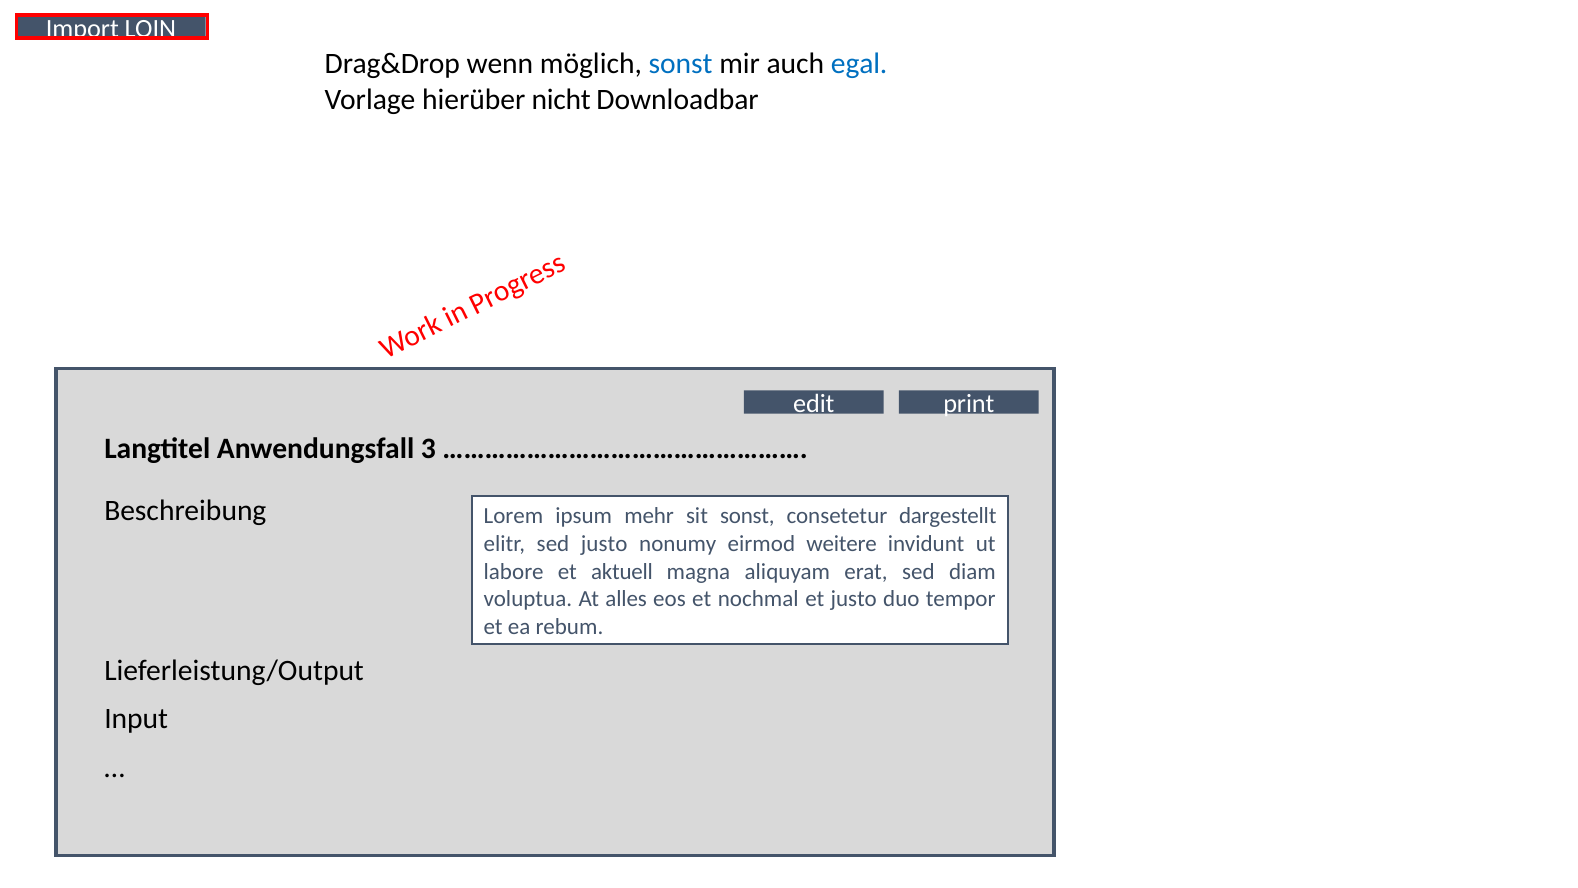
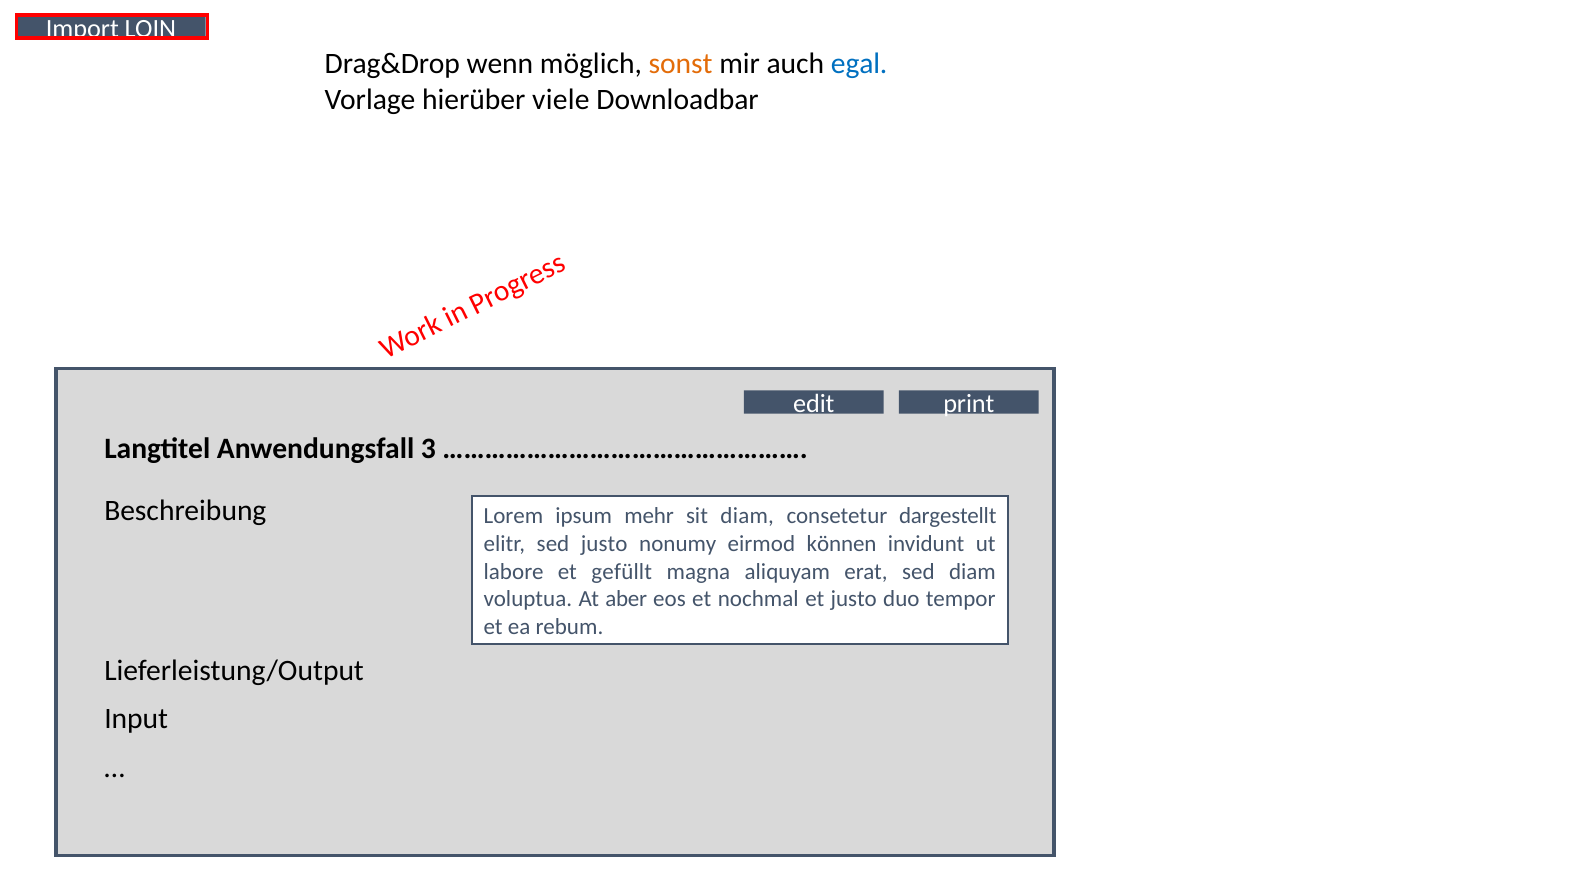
sonst colour: blue -> orange (681, 64)
nicht: nicht -> viele (561, 99)
sit sonst: sonst -> diam (747, 516)
weitere: weitere -> können (842, 544)
aktuell: aktuell -> gefüllt (622, 571)
alles: alles -> aber (626, 599)
